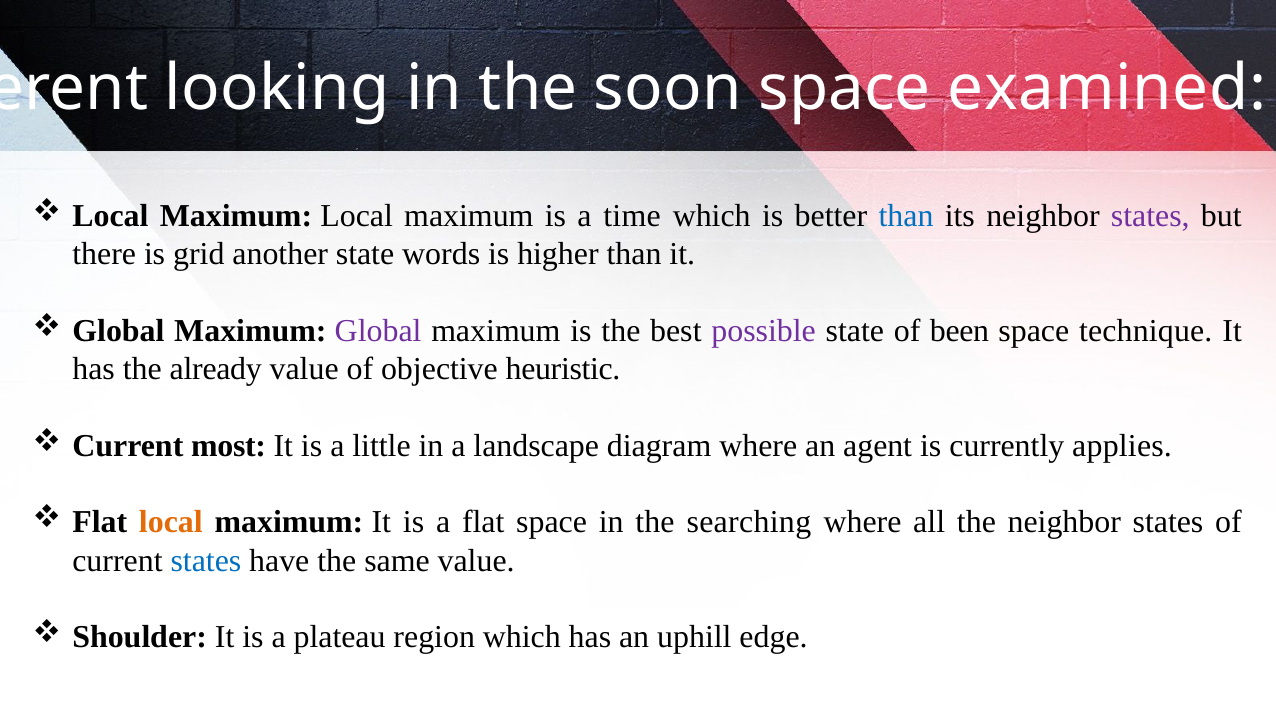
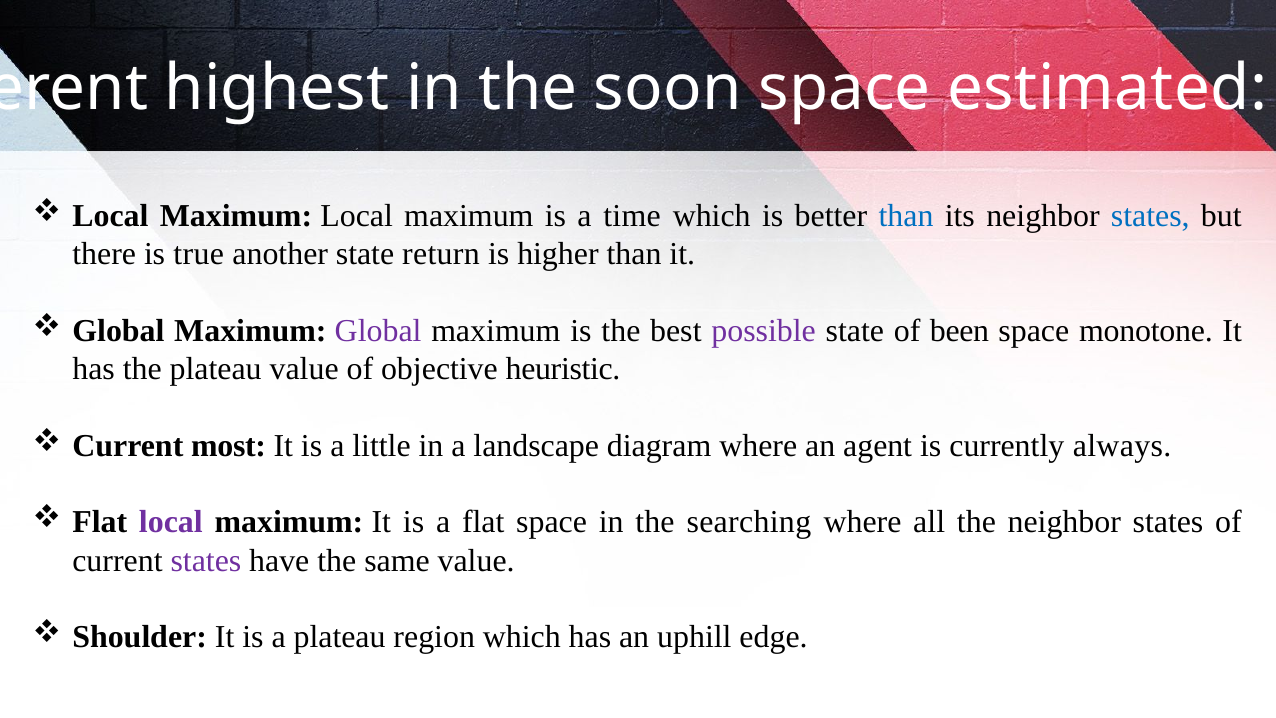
looking: looking -> highest (277, 88)
examined: examined -> estimated (1107, 88)
states colour: purple -> blue (1150, 216)
grid: grid -> true (199, 254)
words: words -> return (441, 254)
technique: technique -> monotone (1146, 331)
the already: already -> plateau (216, 369)
applies: applies -> always (1122, 446)
local colour: orange -> purple (171, 522)
states colour: blue -> purple (206, 561)
